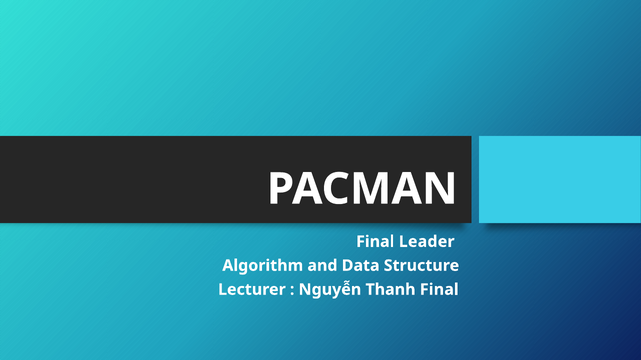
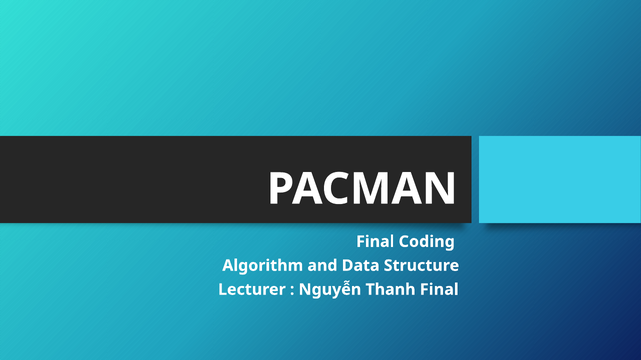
Leader: Leader -> Coding (427, 242)
